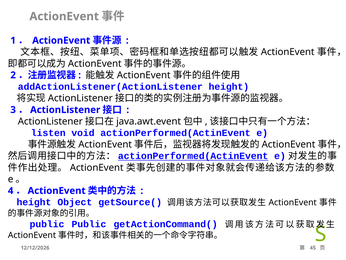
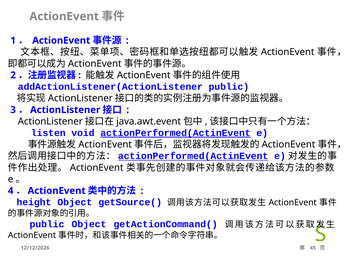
addActionListener(ActionListener height: height -> public (229, 87)
actionPerformed(ActinEvent underline: none -> present (175, 133)
public Public: Public -> Object (89, 224)
